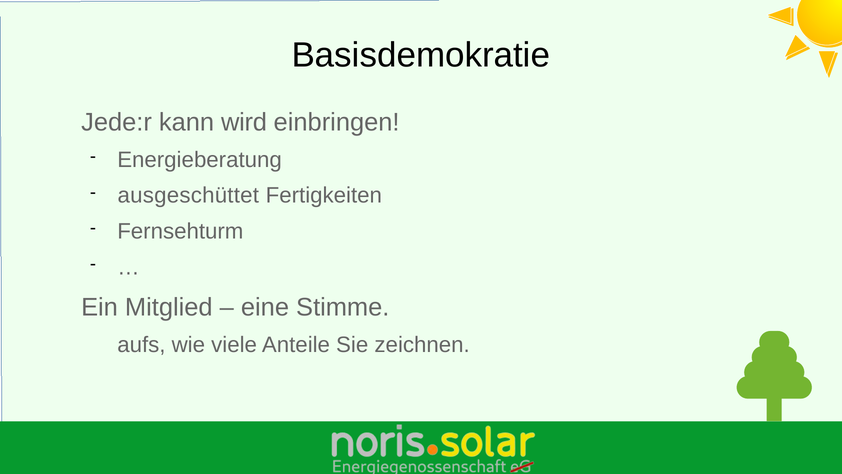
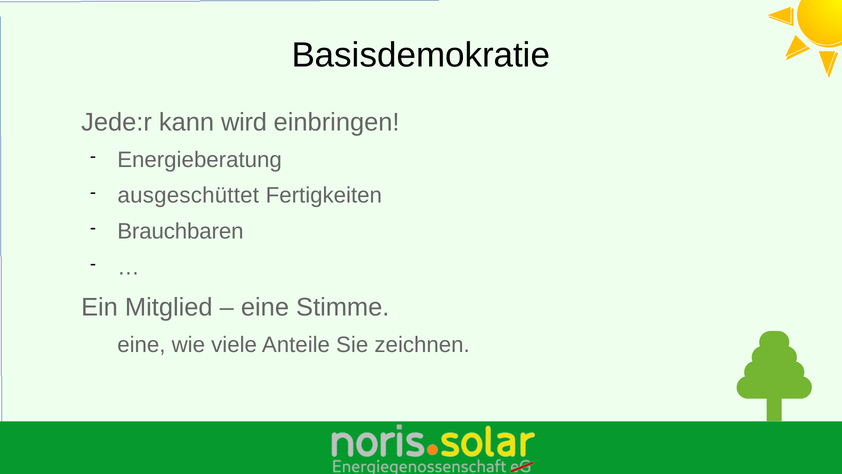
Fernsehturm: Fernsehturm -> Brauchbaren (180, 231)
aufs: aufs -> eine (141, 345)
